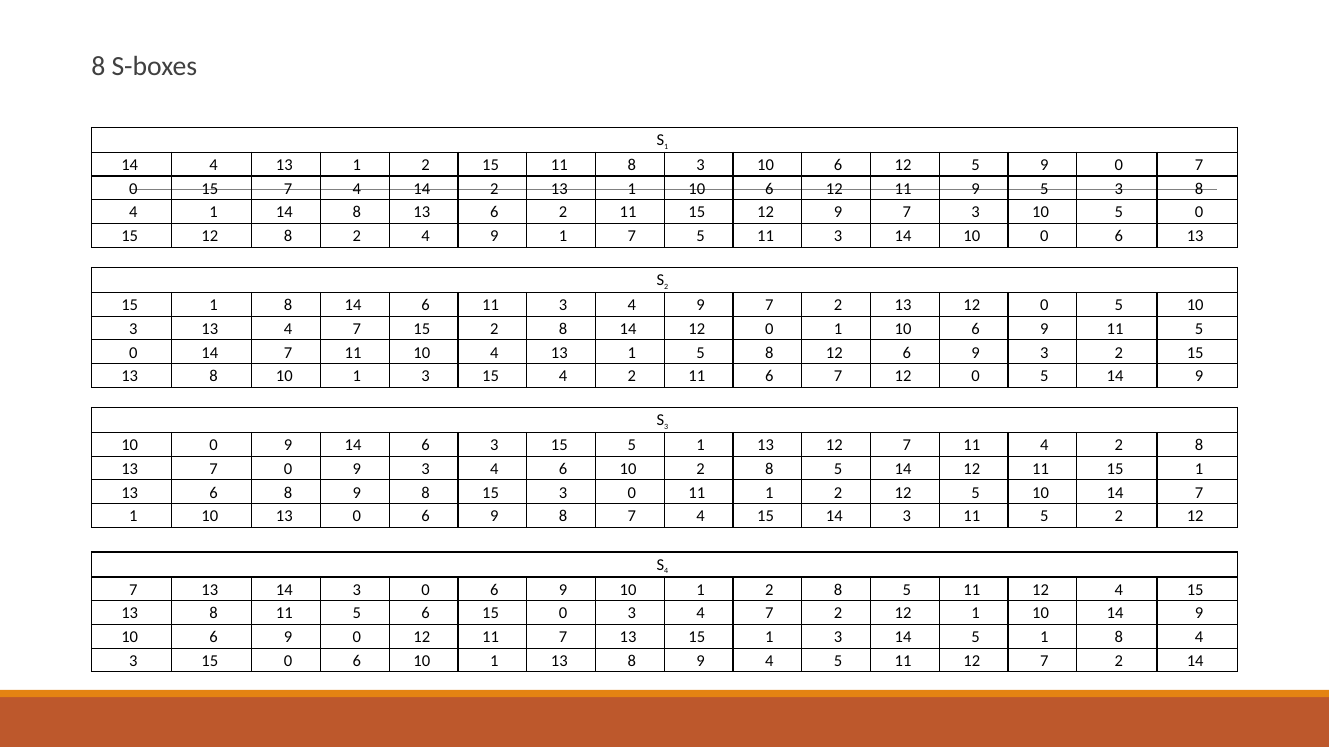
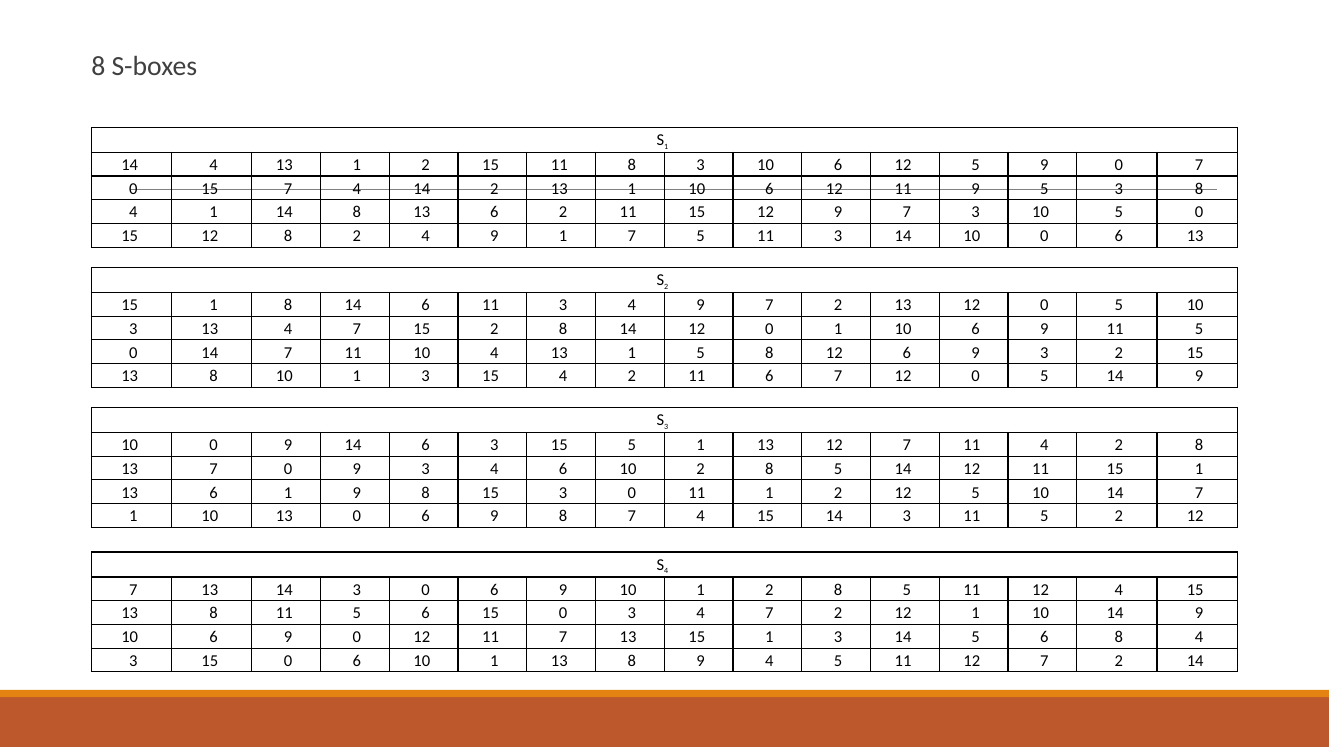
6 8: 8 -> 1 (288, 493)
14 5 1: 1 -> 6 (1044, 638)
